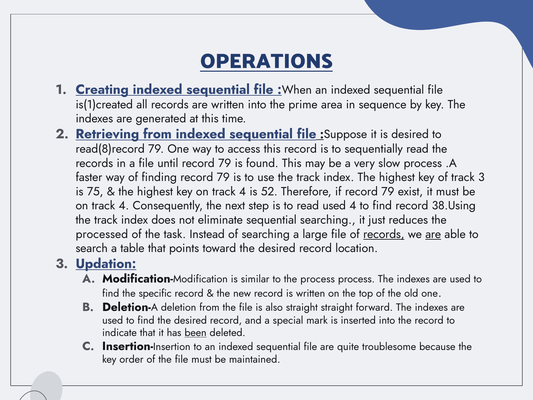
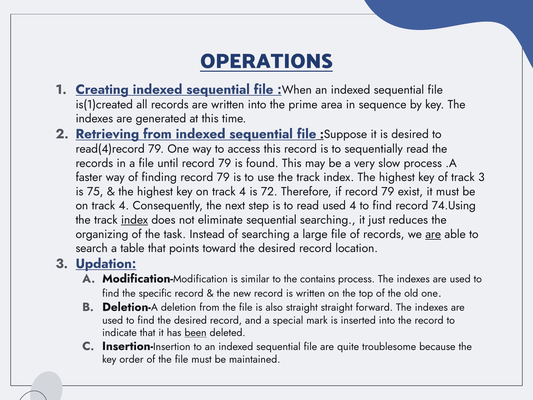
read(8)record: read(8)record -> read(4)record (110, 149)
52: 52 -> 72 (269, 191)
38.Using: 38.Using -> 74.Using (454, 206)
index underline: none -> present (135, 220)
processed: processed -> organizing (102, 234)
records underline: present -> none (384, 234)
the process: process -> contains (318, 279)
